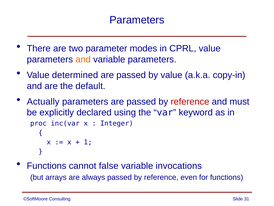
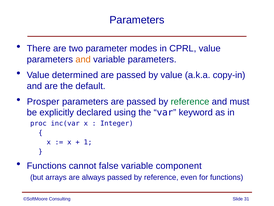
Actually: Actually -> Prosper (43, 101)
reference colour: red -> green (190, 101)
invocations: invocations -> component (179, 165)
